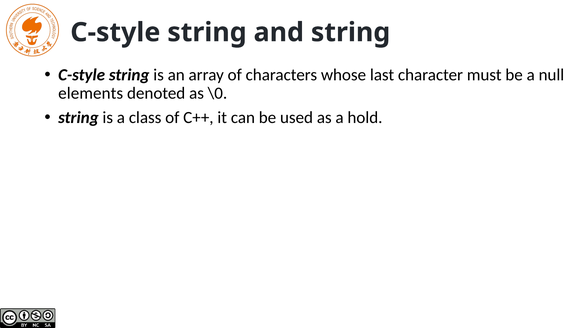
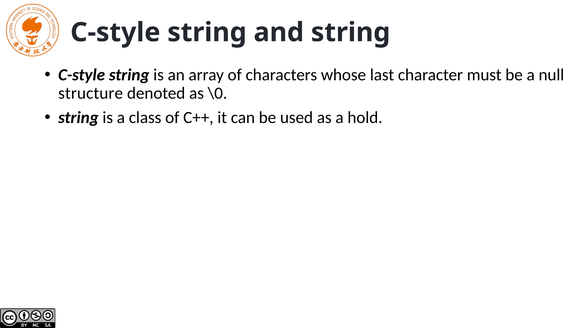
elements: elements -> structure (91, 93)
